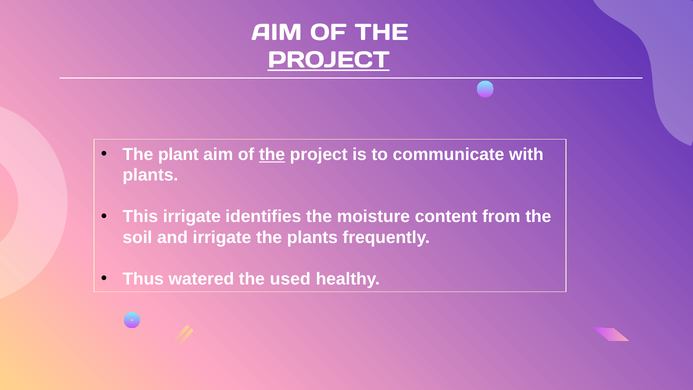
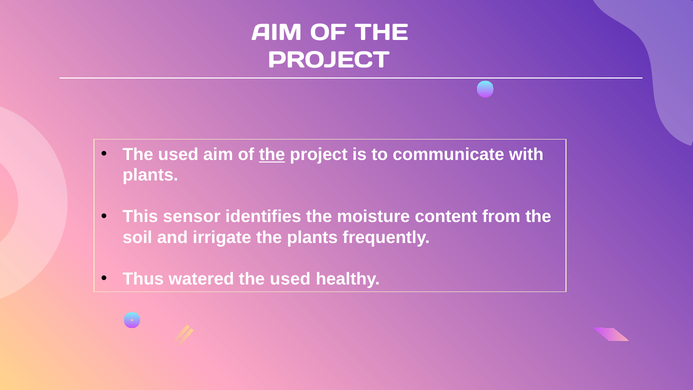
PROJECT underline: present -> none (329, 60)
plant: plant -> used (178, 154)
This irrigate: irrigate -> sensor (192, 217)
